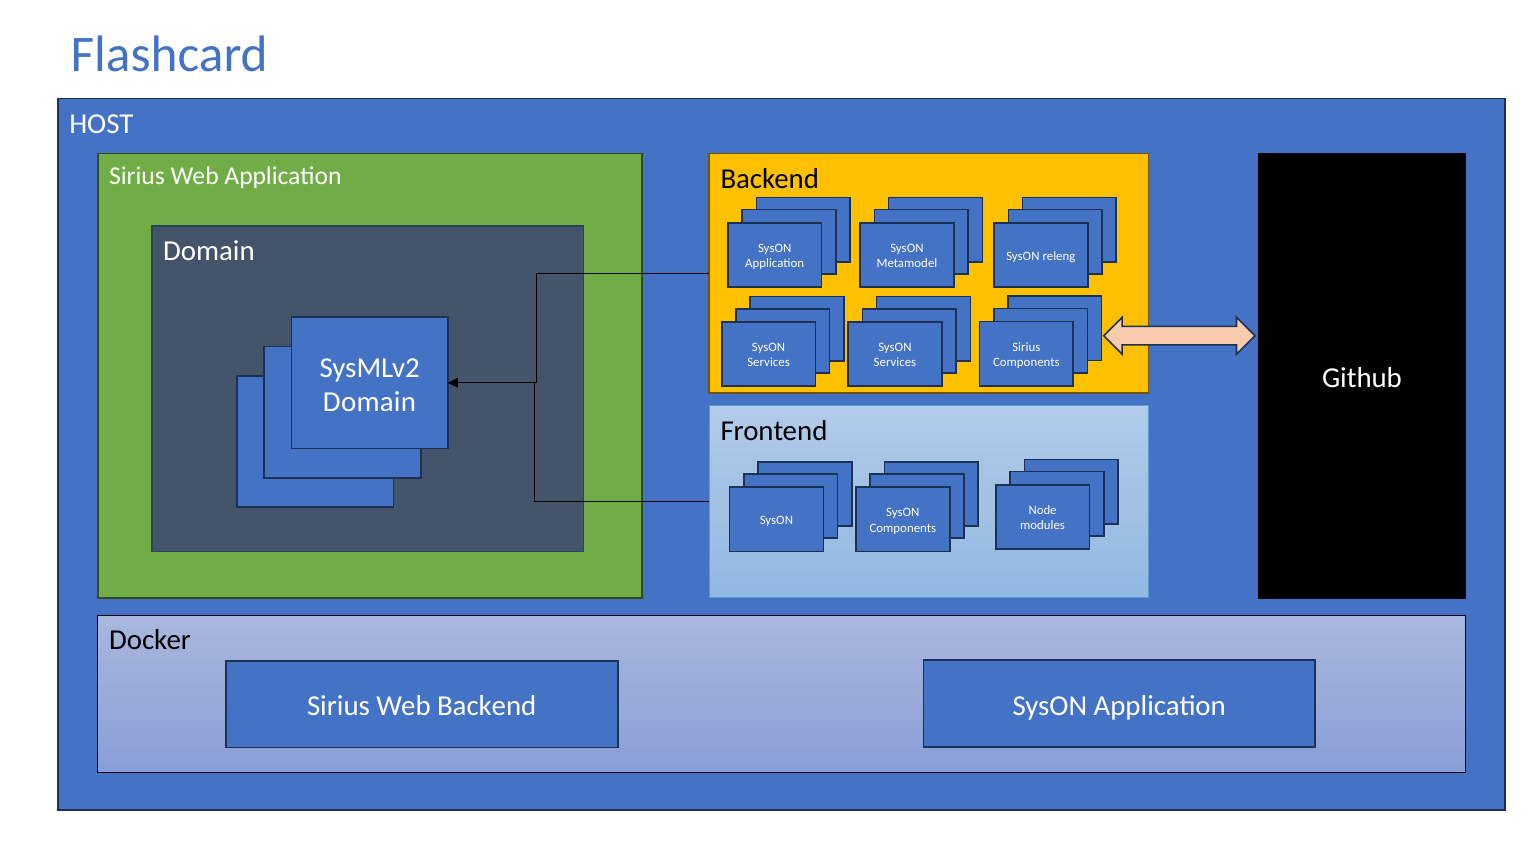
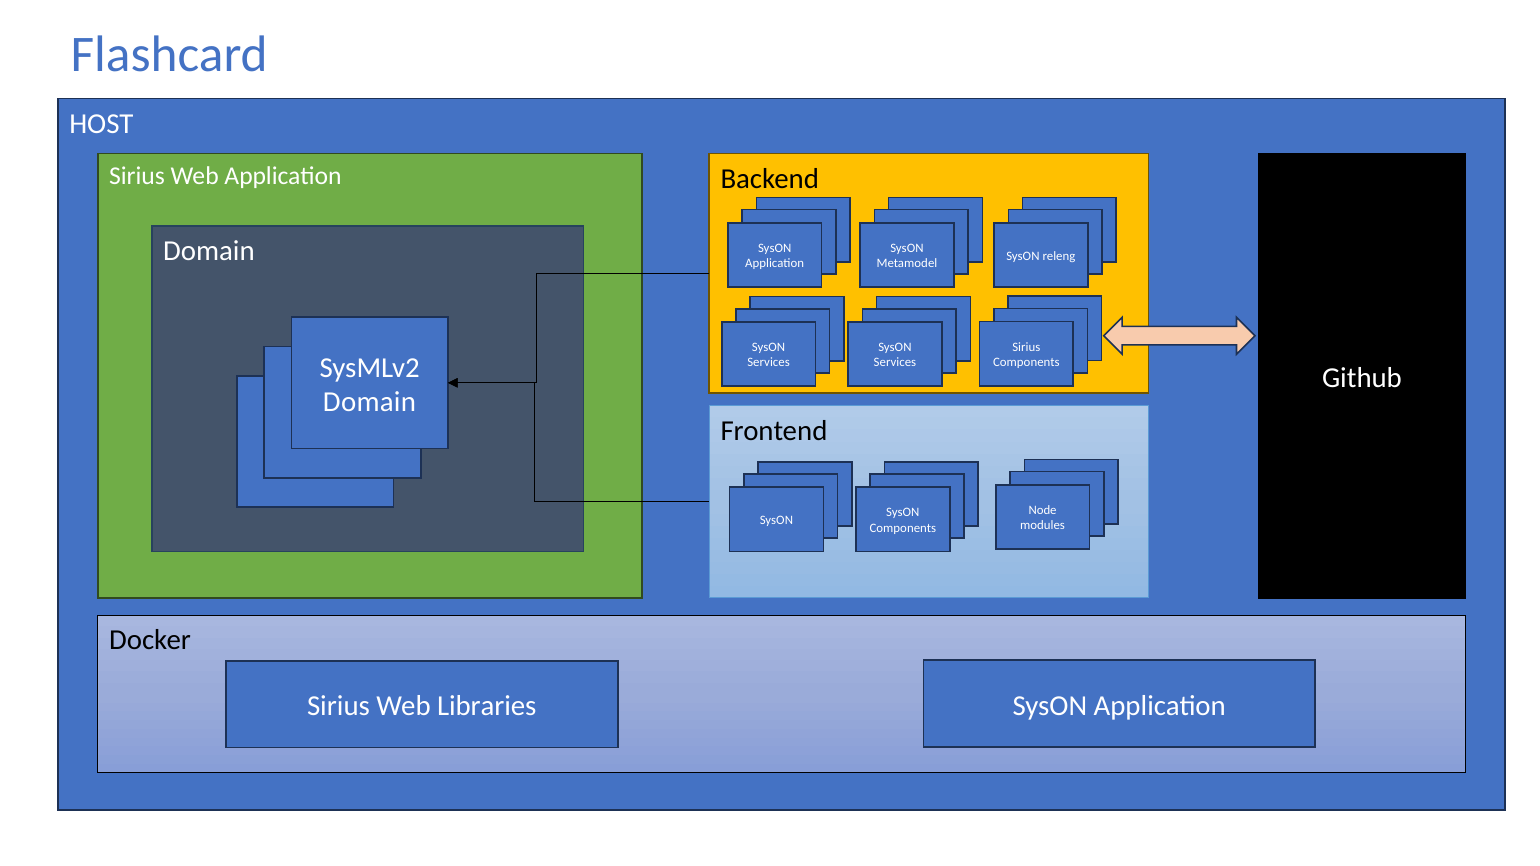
Web Backend: Backend -> Libraries (487, 706)
